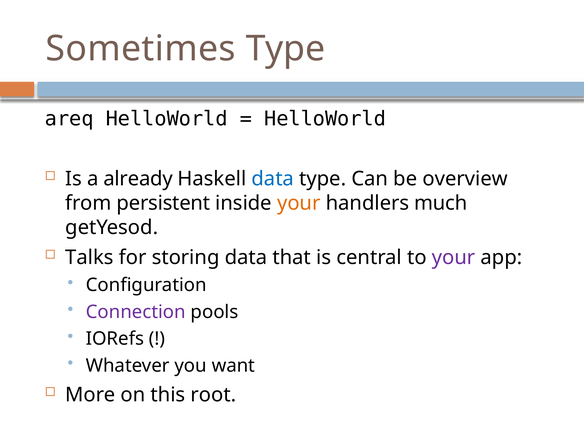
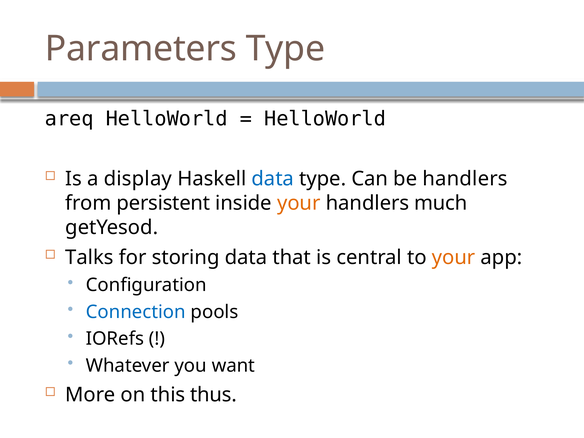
Sometimes: Sometimes -> Parameters (141, 49)
already: already -> display (138, 179)
be overview: overview -> handlers (465, 179)
your colour: purple -> orange (454, 257)
Connection colour: purple -> blue (136, 312)
root: root -> thus (214, 395)
